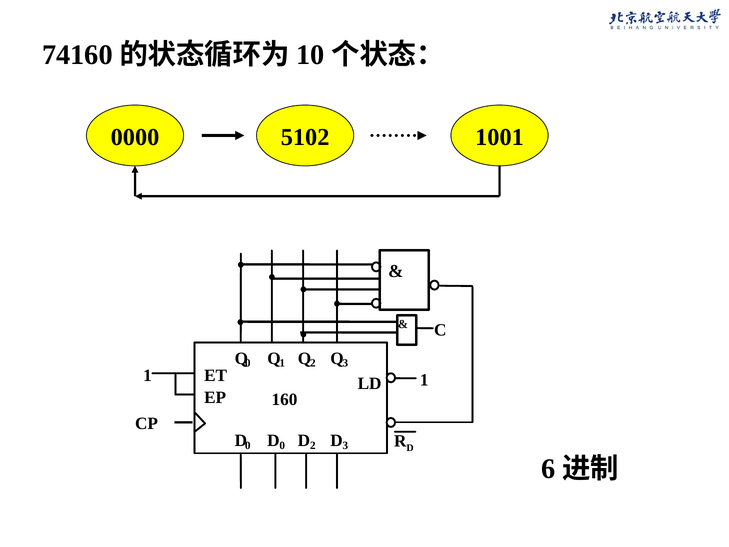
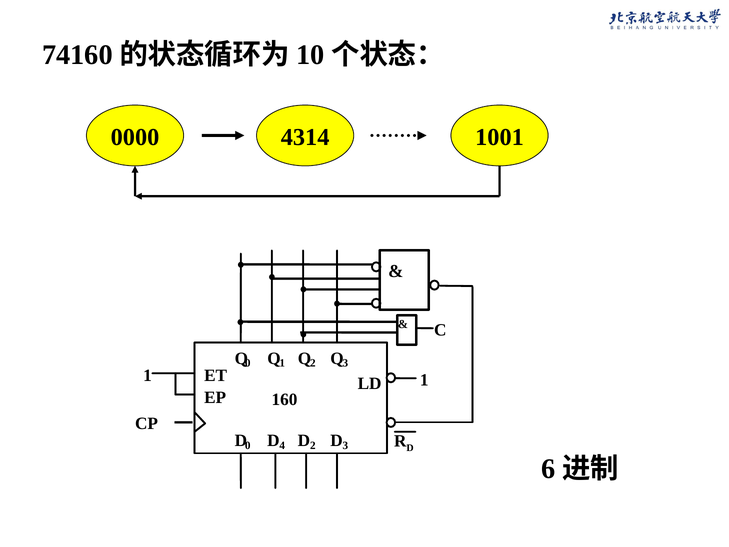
5102: 5102 -> 4314 (305, 137)
0: 0 -> 4 (282, 445)
